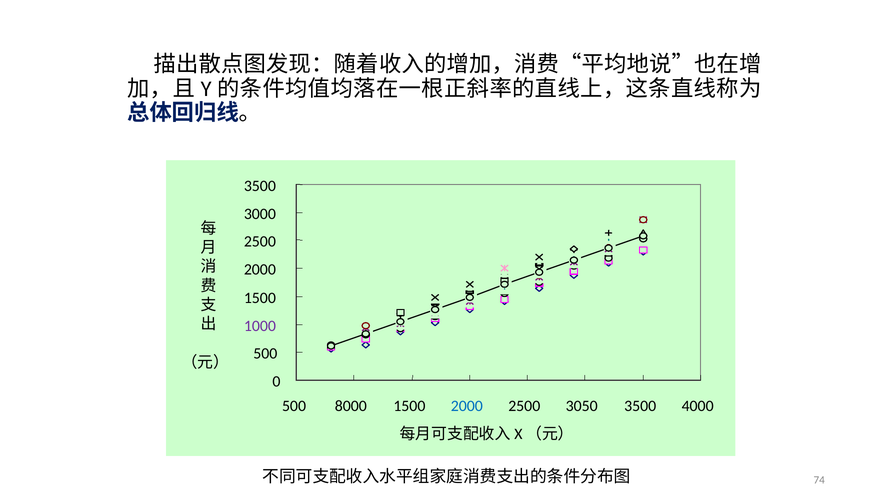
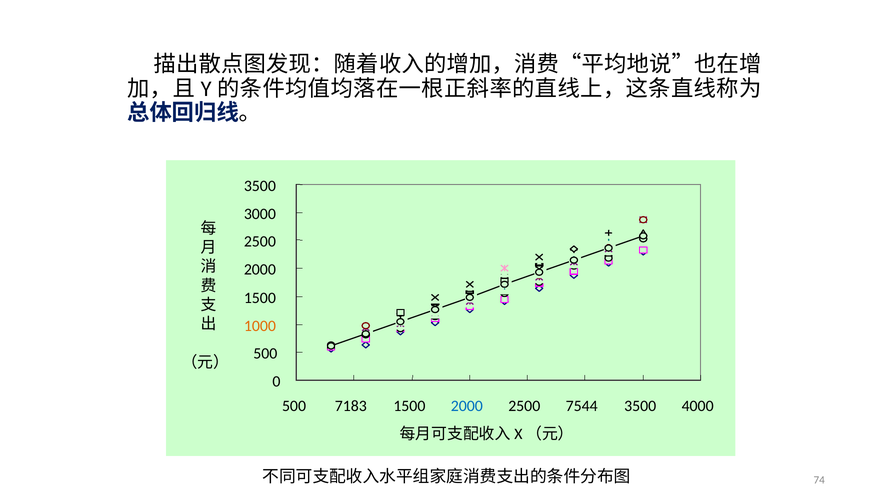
1000 colour: purple -> orange (260, 326)
8000: 8000 -> 7183 (351, 405)
3050: 3050 -> 7544 (582, 405)
